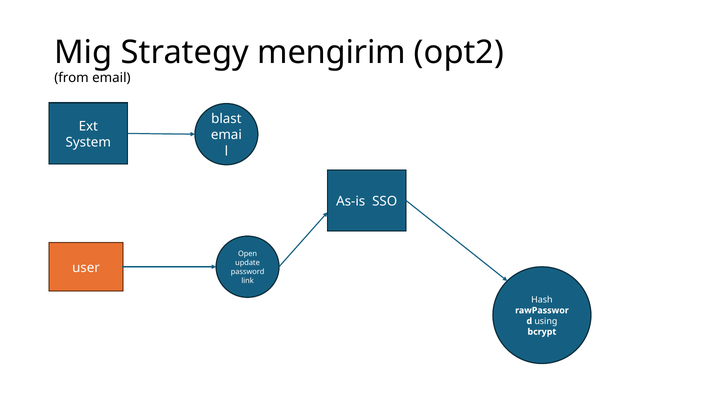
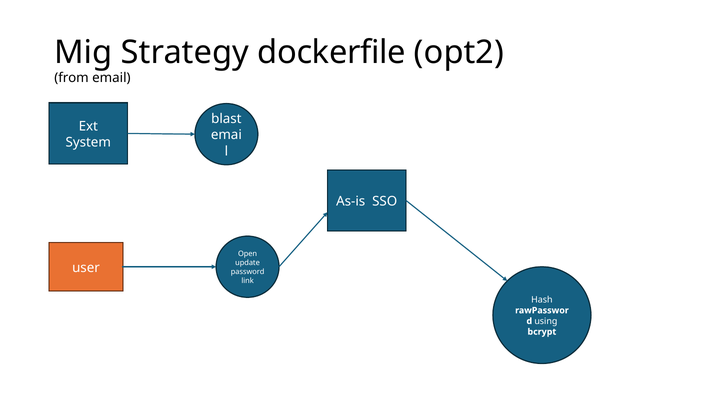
mengirim: mengirim -> dockerfile (332, 53)
